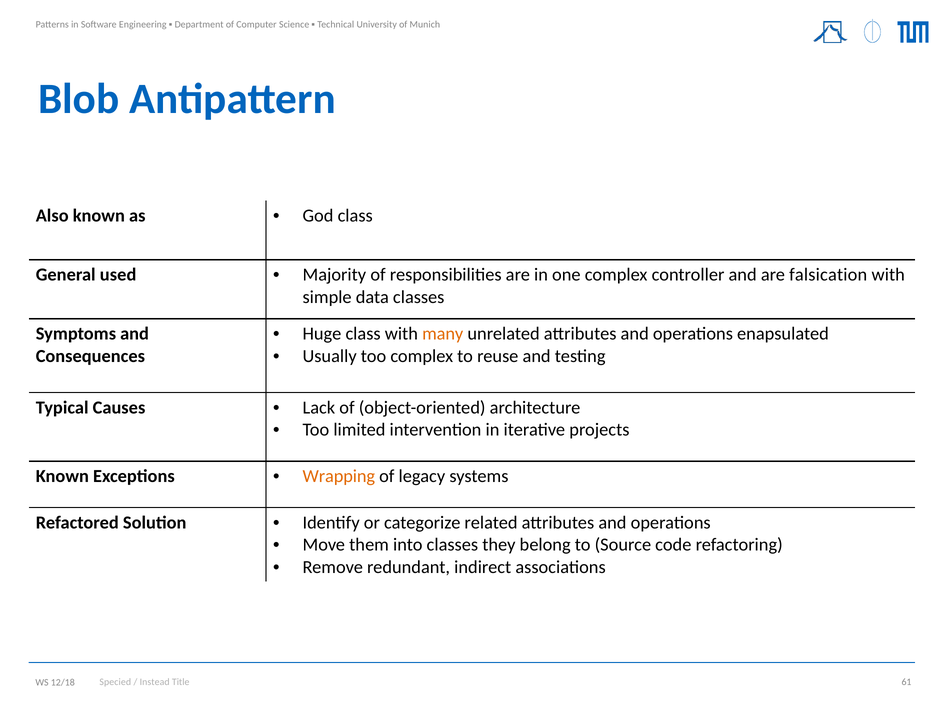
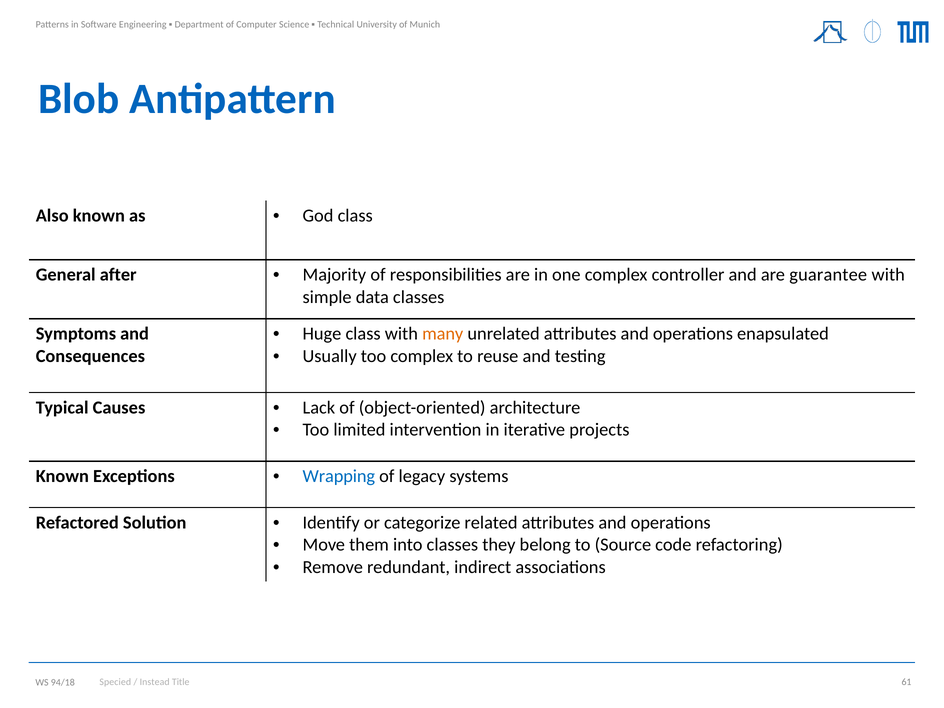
used: used -> after (118, 275)
falsication: falsication -> guarantee (828, 275)
Wrapping colour: orange -> blue (339, 476)
12/18: 12/18 -> 94/18 (63, 682)
